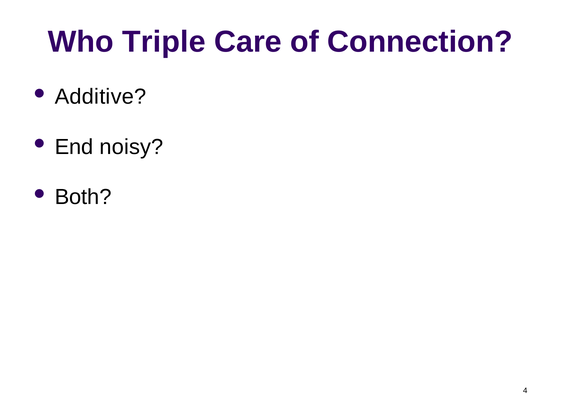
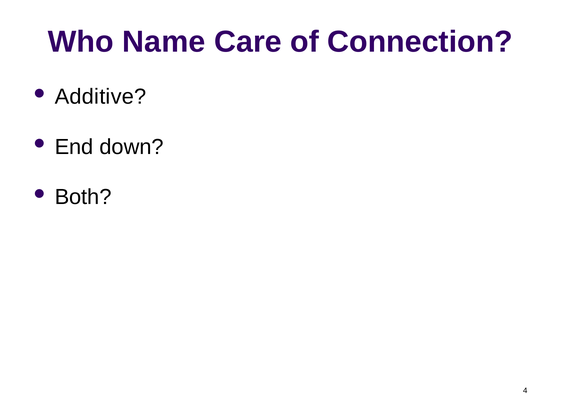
Triple: Triple -> Name (164, 42)
noisy: noisy -> down (132, 147)
